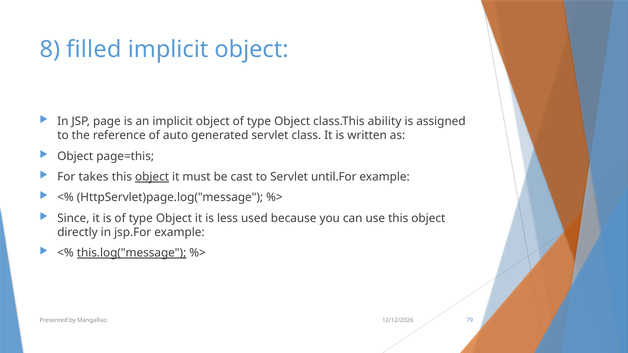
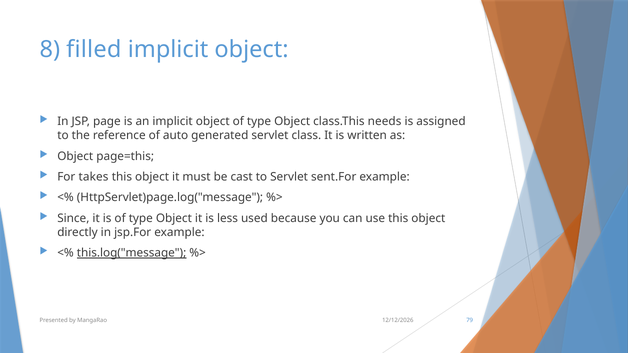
ability: ability -> needs (385, 122)
object underline: present -> none (152, 177)
until.For: until.For -> sent.For (334, 177)
